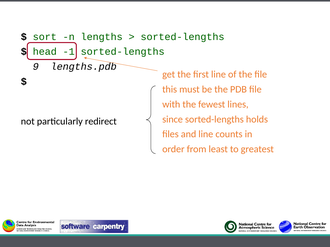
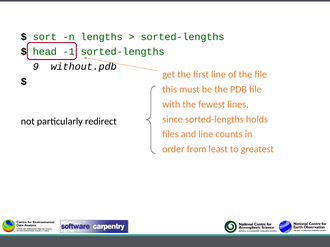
lengths.pdb: lengths.pdb -> without.pdb (84, 67)
